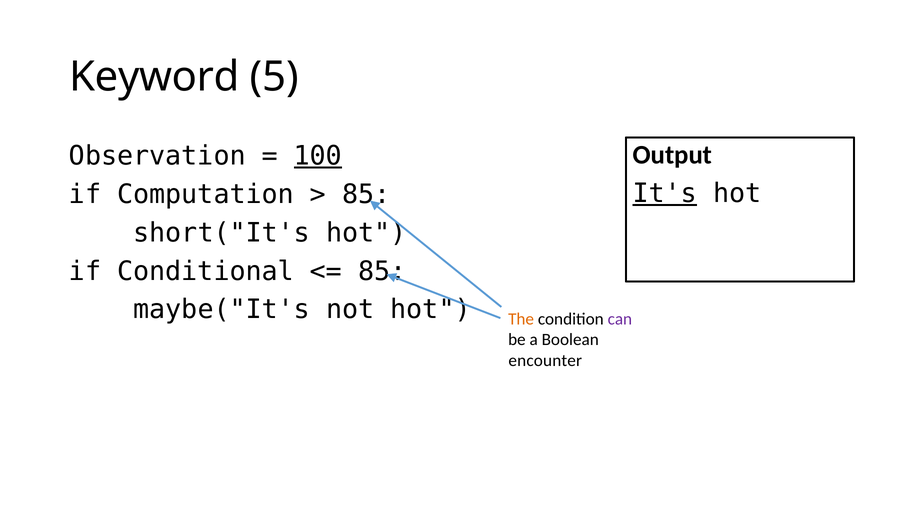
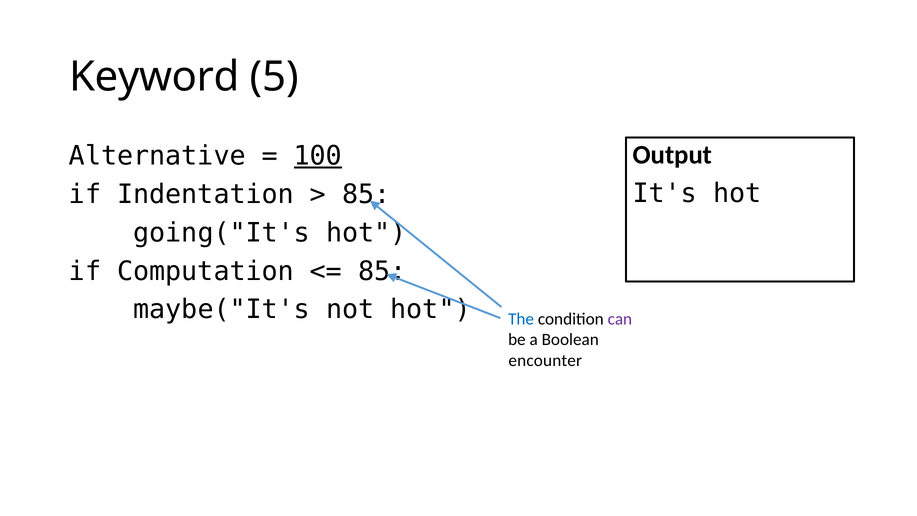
Observation: Observation -> Alternative (157, 156)
It's underline: present -> none (665, 193)
Computation: Computation -> Indentation (205, 194)
short("It's: short("It's -> going("It's (222, 233)
Conditional: Conditional -> Computation (205, 271)
The colour: orange -> blue (521, 319)
